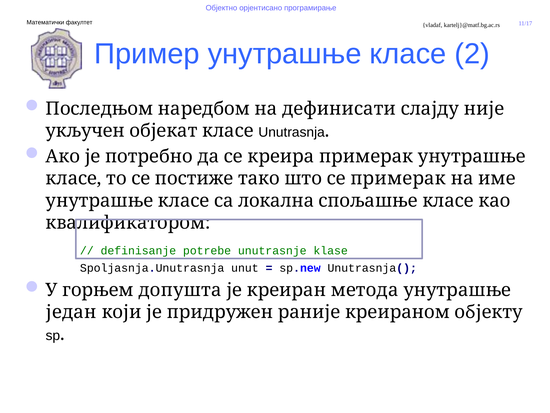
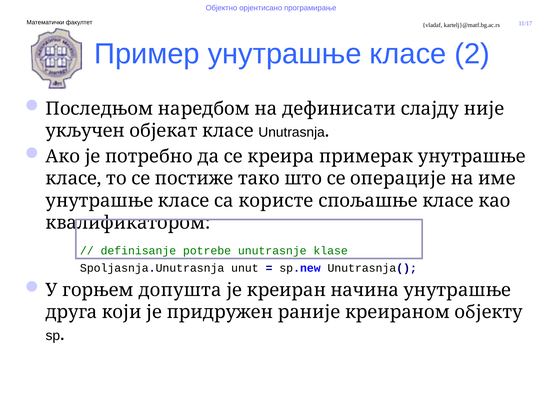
се примерак: примерак -> операције (398, 178)
локална: локална -> користе (276, 200)
метода: метода -> начина (365, 290)
један: један -> друга (71, 312)
